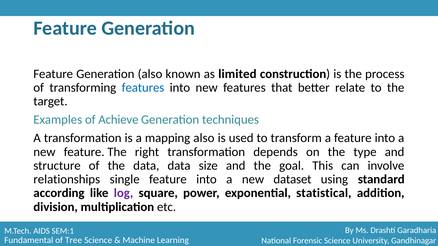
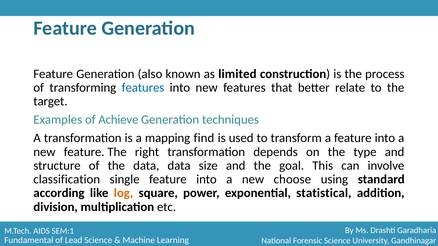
mapping also: also -> find (204, 138)
relationships: relationships -> classification (67, 180)
dataset: dataset -> choose (292, 180)
log colour: purple -> orange (123, 193)
Tree: Tree -> Lead (74, 240)
